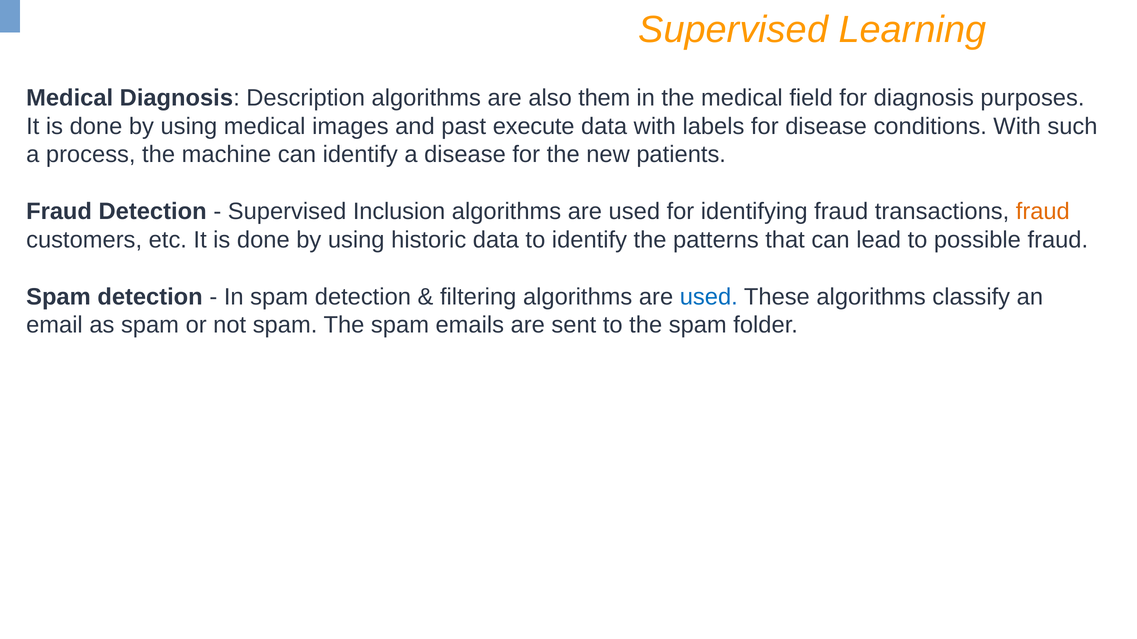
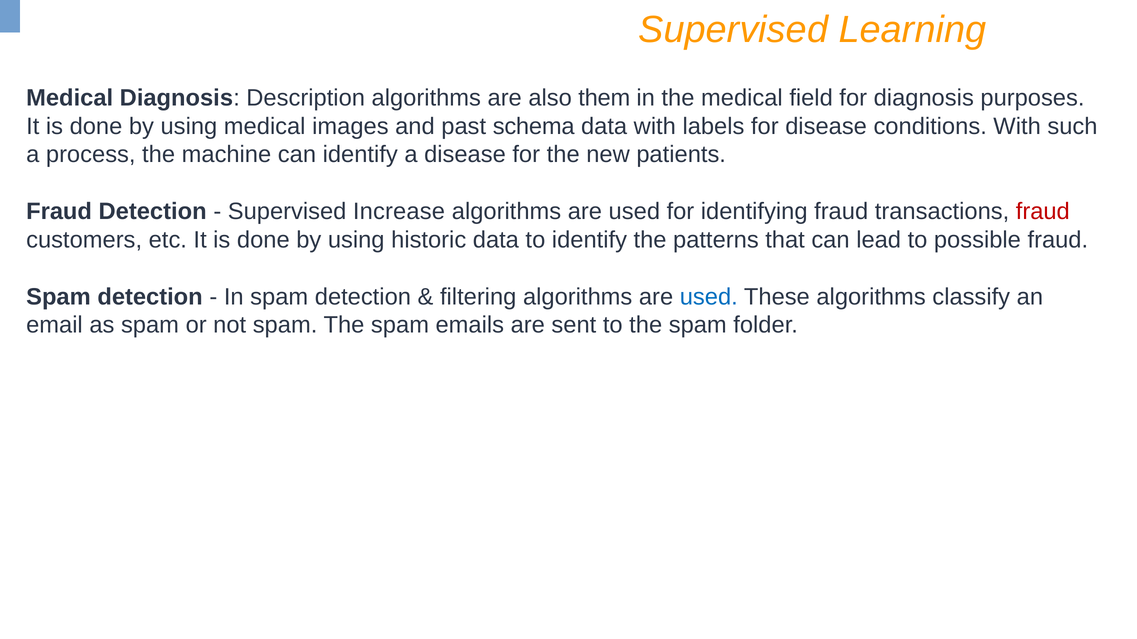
execute: execute -> schema (534, 126)
Inclusion: Inclusion -> Increase (399, 212)
fraud colour: orange -> red (1043, 212)
